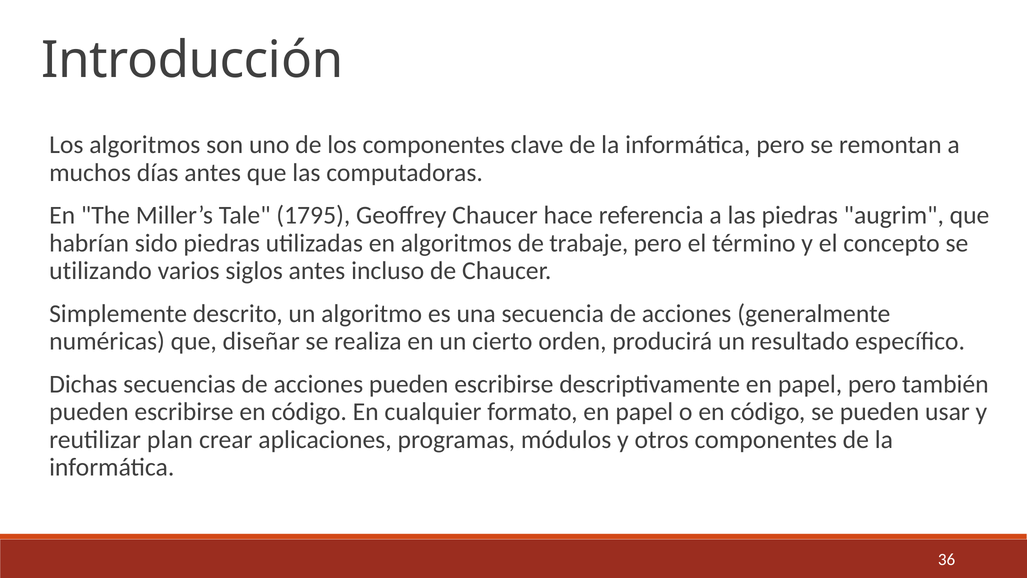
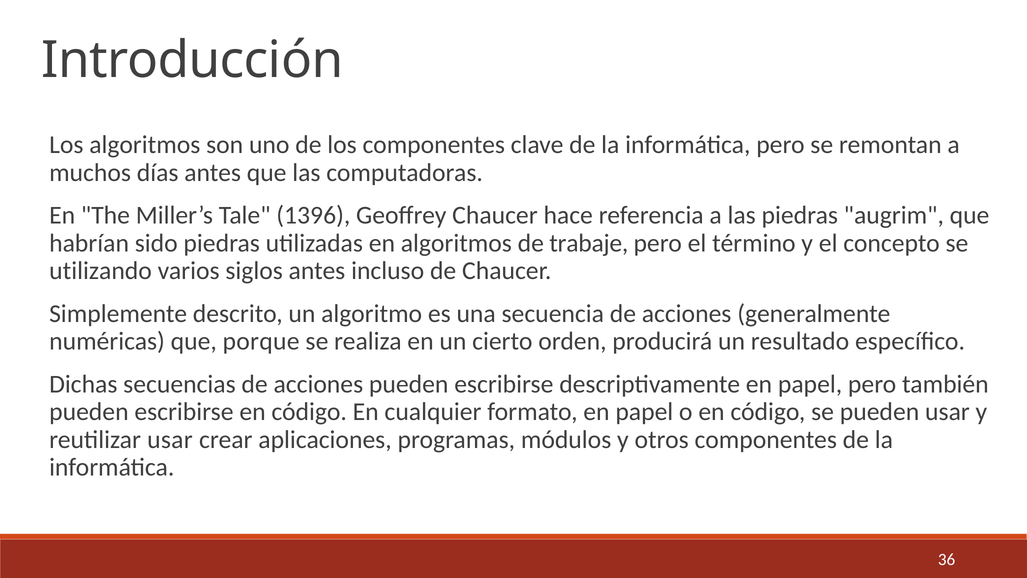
1795: 1795 -> 1396 (313, 215)
diseñar: diseñar -> porque (261, 341)
reutilizar plan: plan -> usar (170, 439)
